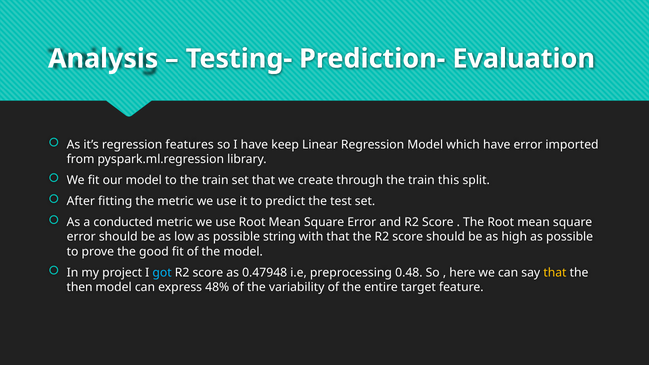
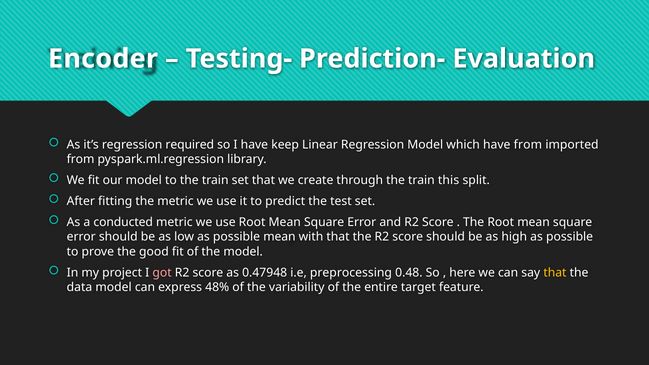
Analysis: Analysis -> Encoder (103, 59)
features: features -> required (190, 145)
have error: error -> from (528, 145)
possible string: string -> mean (279, 237)
got colour: light blue -> pink (162, 273)
then: then -> data (80, 287)
